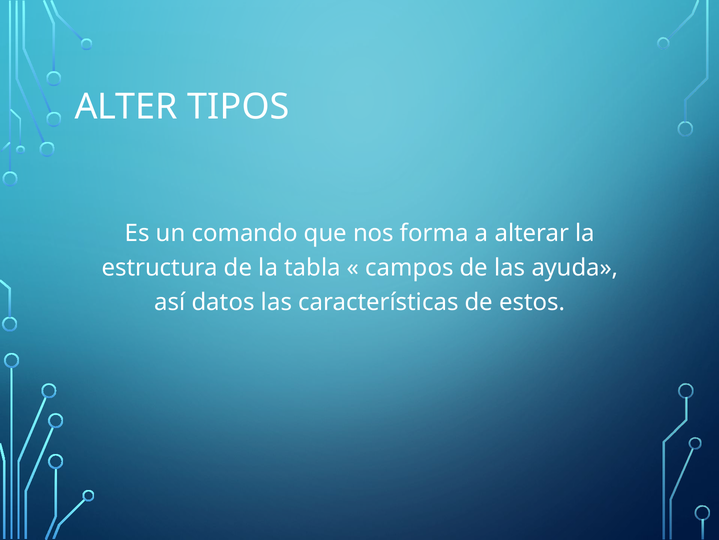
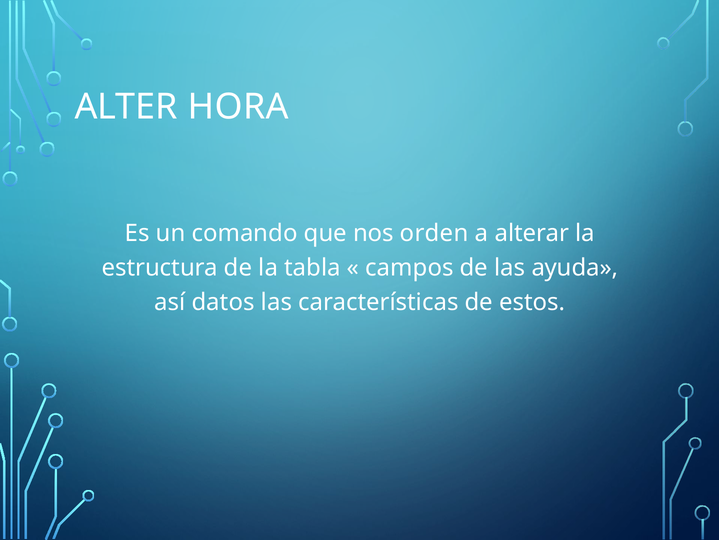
TIPOS: TIPOS -> HORA (238, 107)
forma: forma -> orden (434, 233)
